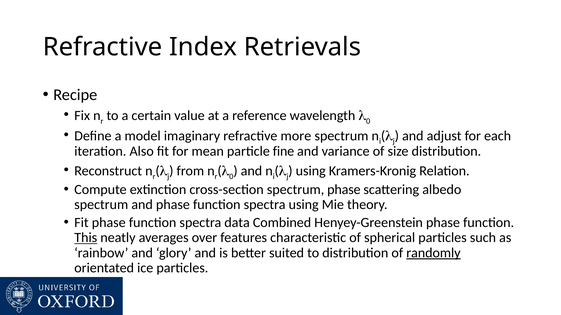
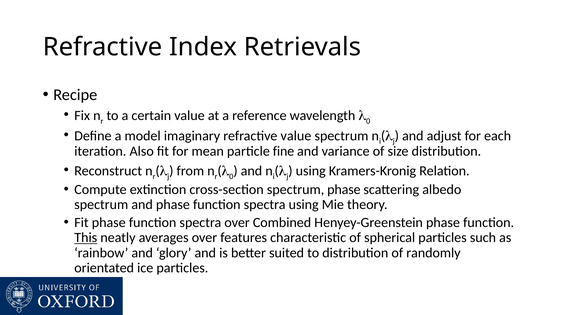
refractive more: more -> value (296, 136)
spectra data: data -> over (237, 223)
randomly underline: present -> none (433, 253)
